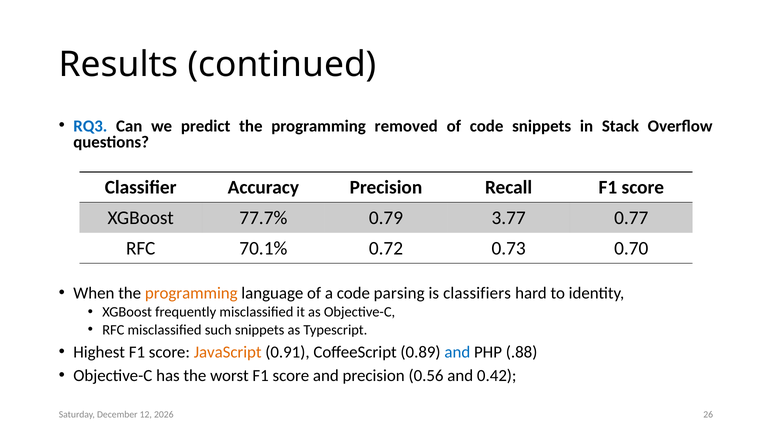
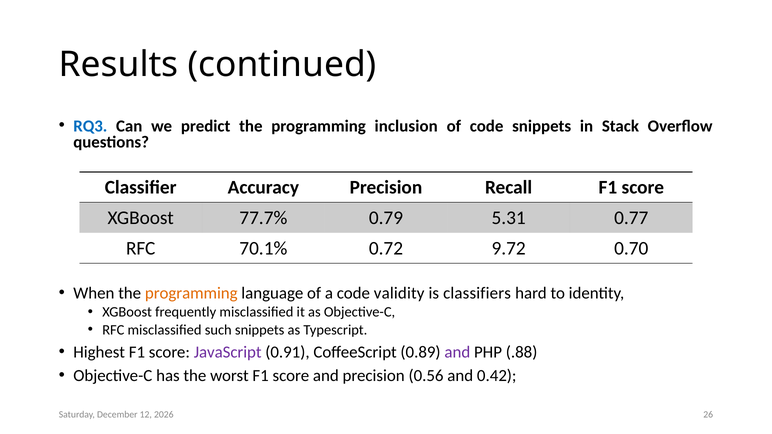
removed: removed -> inclusion (406, 126)
3.77: 3.77 -> 5.31 (509, 218)
0.73: 0.73 -> 9.72 (509, 248)
parsing: parsing -> validity (399, 293)
JavaScript colour: orange -> purple (228, 352)
and colour: blue -> purple (457, 352)
